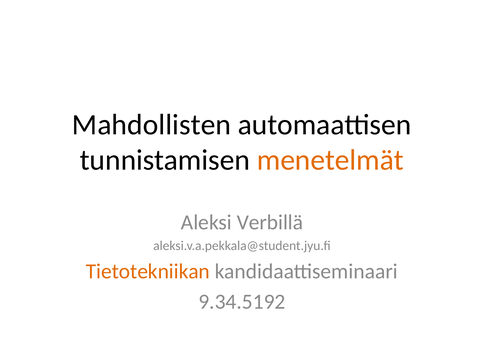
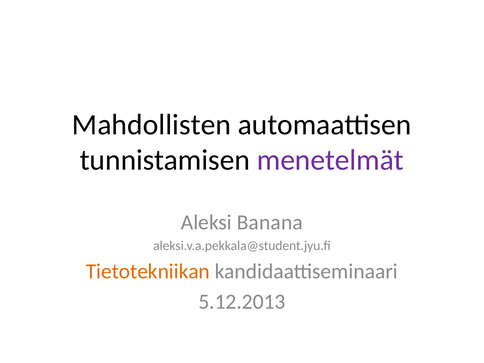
menetelmät colour: orange -> purple (330, 160)
Verbillä: Verbillä -> Banana (270, 223)
9.34.5192: 9.34.5192 -> 5.12.2013 (242, 302)
